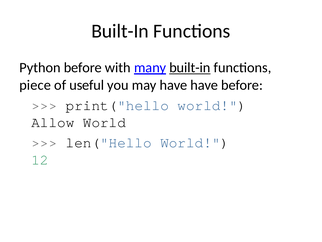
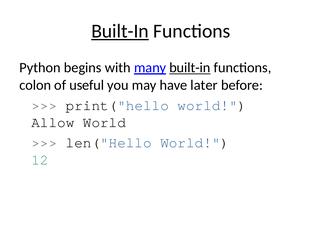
Built-In underline: none -> present (120, 31)
Python before: before -> begins (83, 68)
piece: piece -> colon (35, 85)
have have: have -> later (204, 85)
